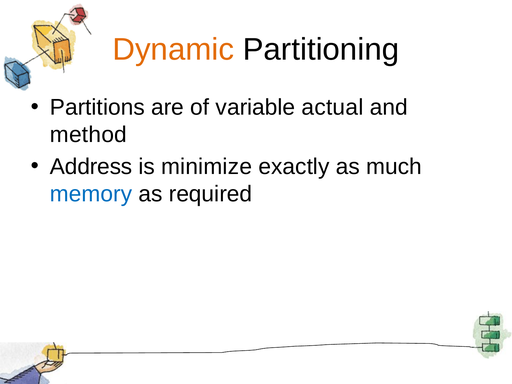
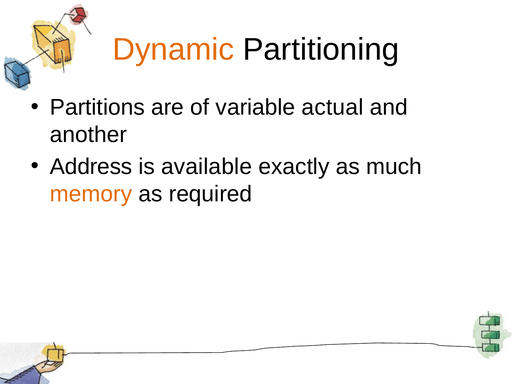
method: method -> another (89, 135)
minimize: minimize -> available (207, 167)
memory colour: blue -> orange (91, 194)
